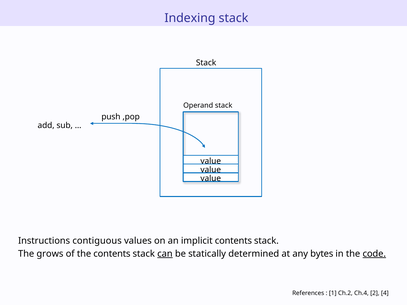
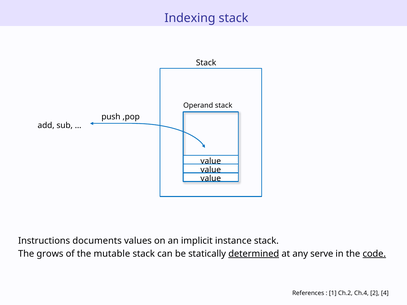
contiguous: contiguous -> documents (97, 241)
implicit contents: contents -> instance (233, 241)
the contents: contents -> mutable (112, 254)
can underline: present -> none (165, 254)
determined underline: none -> present (254, 254)
bytes: bytes -> serve (322, 254)
